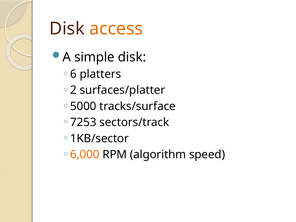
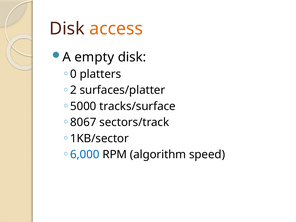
simple: simple -> empty (94, 57)
6: 6 -> 0 (73, 74)
7253: 7253 -> 8067 (83, 122)
6,000 colour: orange -> blue (85, 155)
